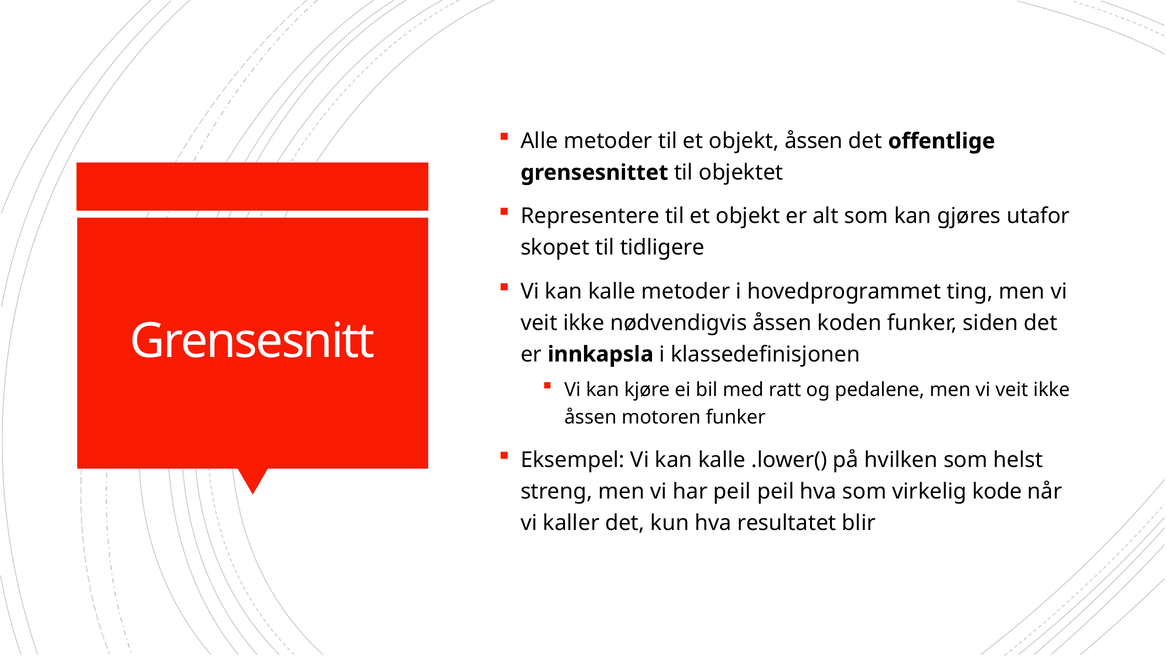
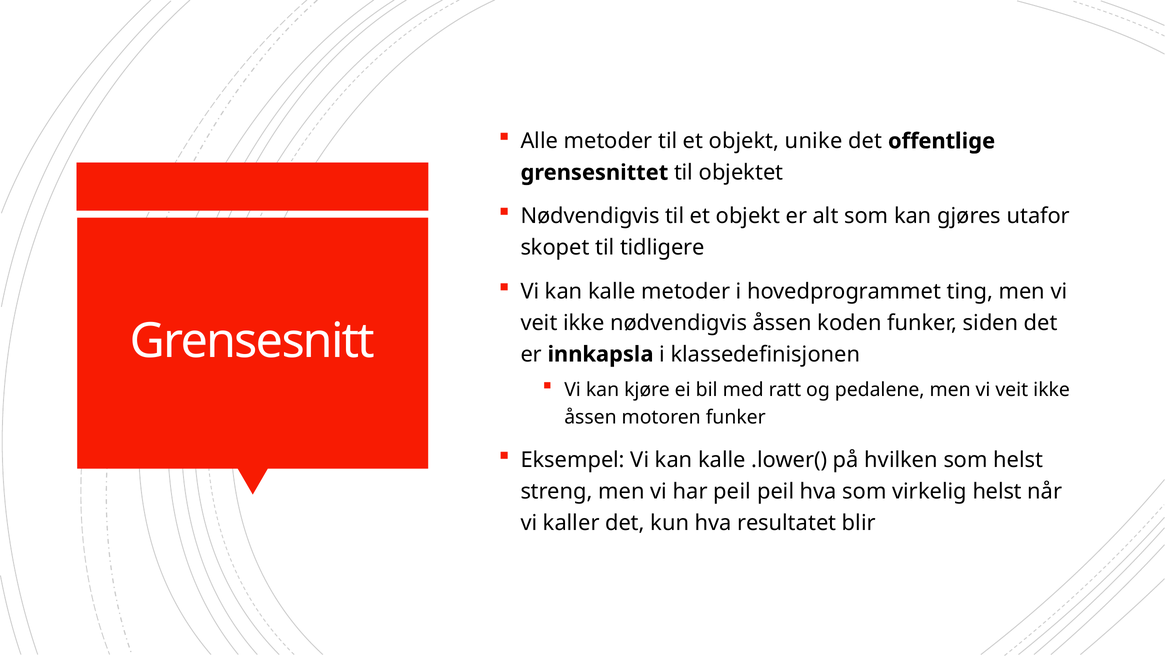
objekt åssen: åssen -> unike (814, 141)
Representere: Representere -> Nødvendigvis (590, 216)
virkelig kode: kode -> helst (997, 492)
